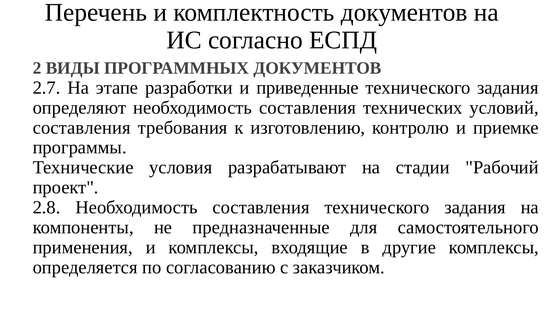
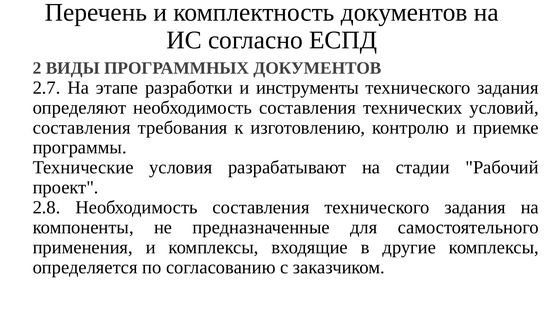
приведенные: приведенные -> инструменты (308, 88)
